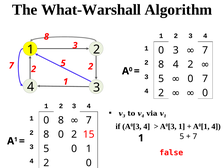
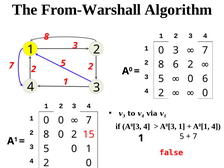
What-Warshall: What-Warshall -> From-Warshall (91, 10)
8 4: 4 -> 6 (176, 64)
0 7: 7 -> 6 (205, 79)
0 8: 8 -> 0 (61, 120)
